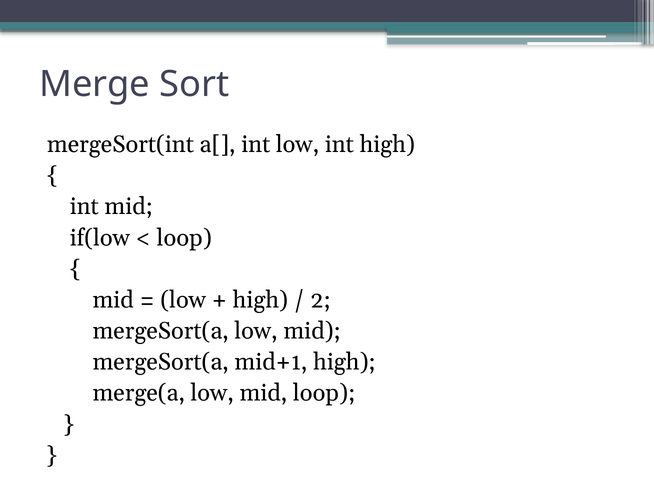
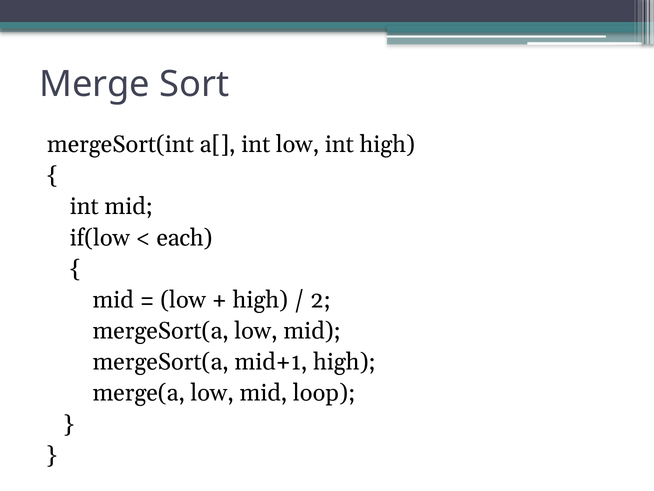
loop: loop -> each (184, 238)
